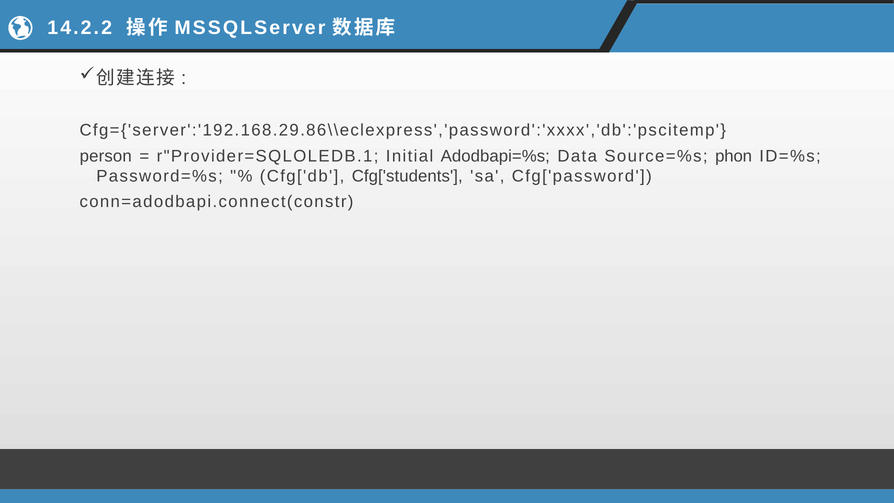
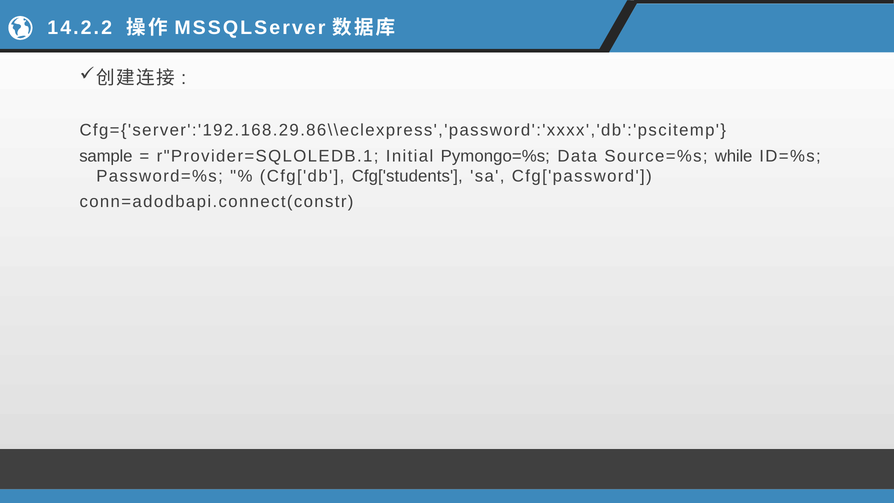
person: person -> sample (106, 156)
Adodbapi=%s: Adodbapi=%s -> Pymongo=%s (495, 156)
phon: phon -> while (734, 156)
